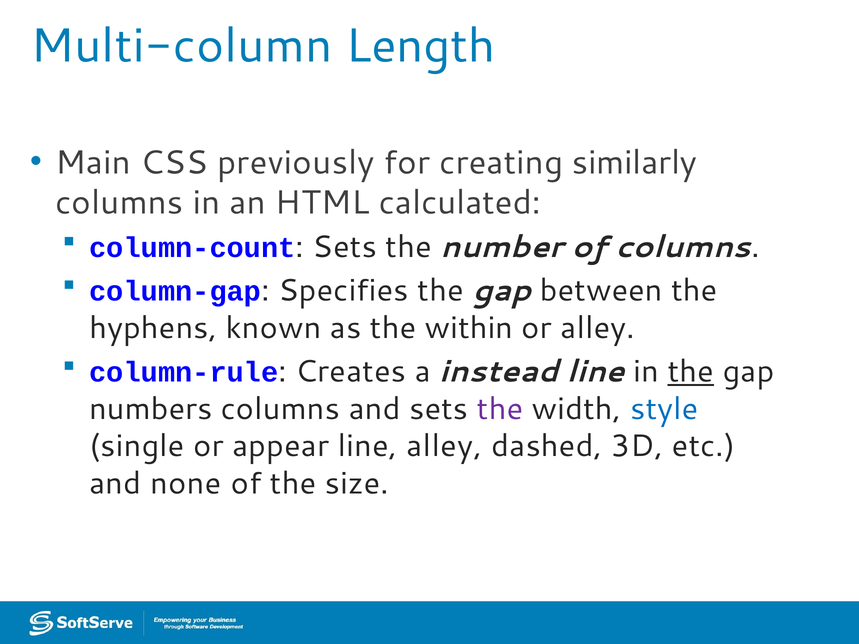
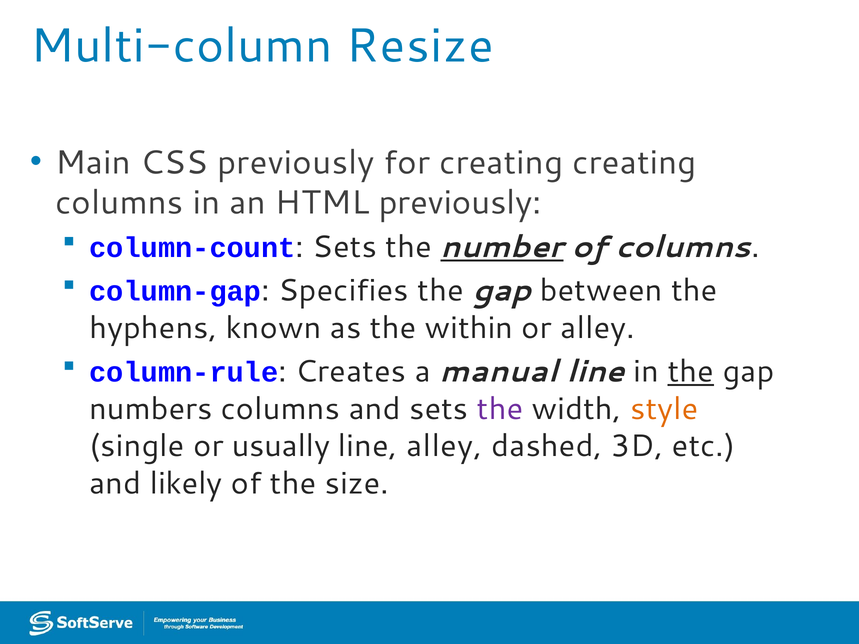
Length: Length -> Resize (420, 46)
creating similarly: similarly -> creating (634, 163)
HTML calculated: calculated -> previously (460, 203)
number underline: none -> present (502, 247)
instead: instead -> manual (499, 372)
style colour: blue -> orange (664, 409)
appear: appear -> usually (281, 446)
none: none -> likely (186, 484)
